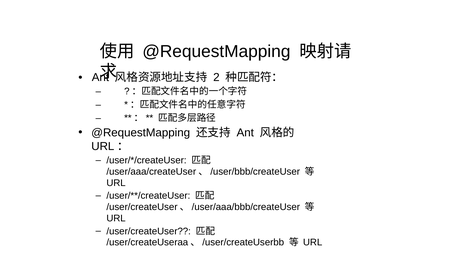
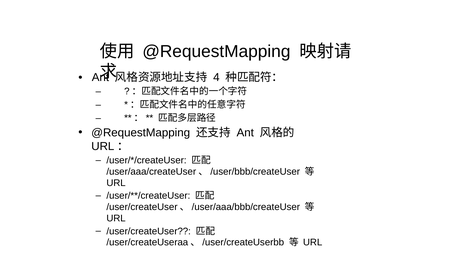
2: 2 -> 4 (216, 77)
